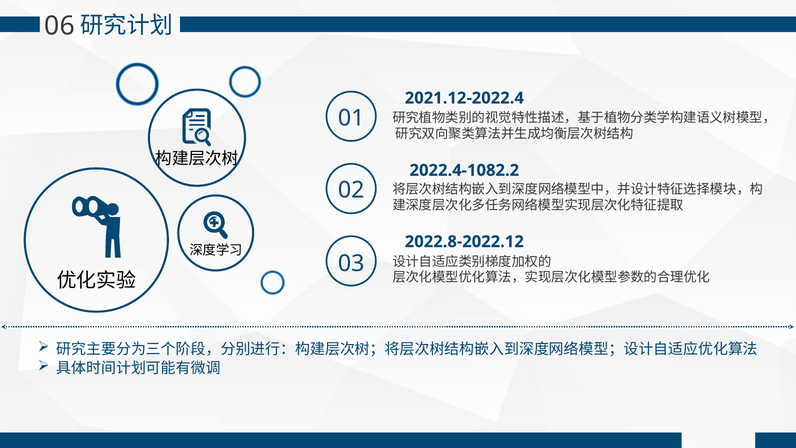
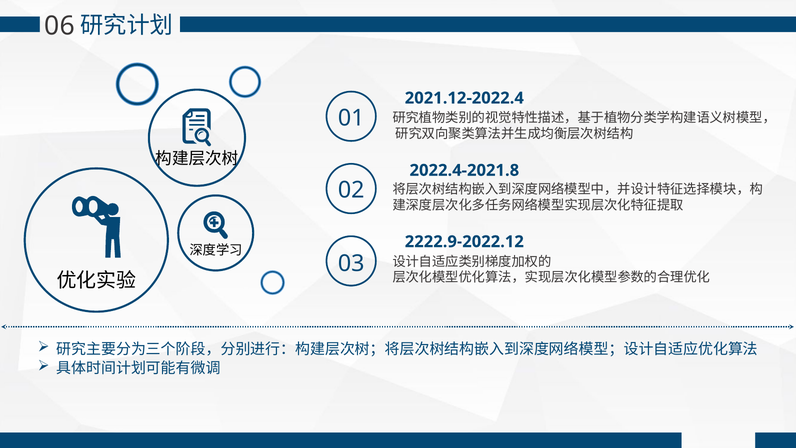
2022.4-1082.2: 2022.4-1082.2 -> 2022.4-2021.8 (464, 170)
2022.8-2022.12: 2022.8-2022.12 -> 2222.9-2022.12 (464, 242)
